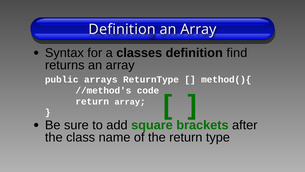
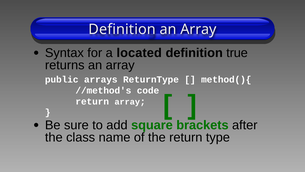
classes: classes -> located (139, 53)
find: find -> true (237, 53)
